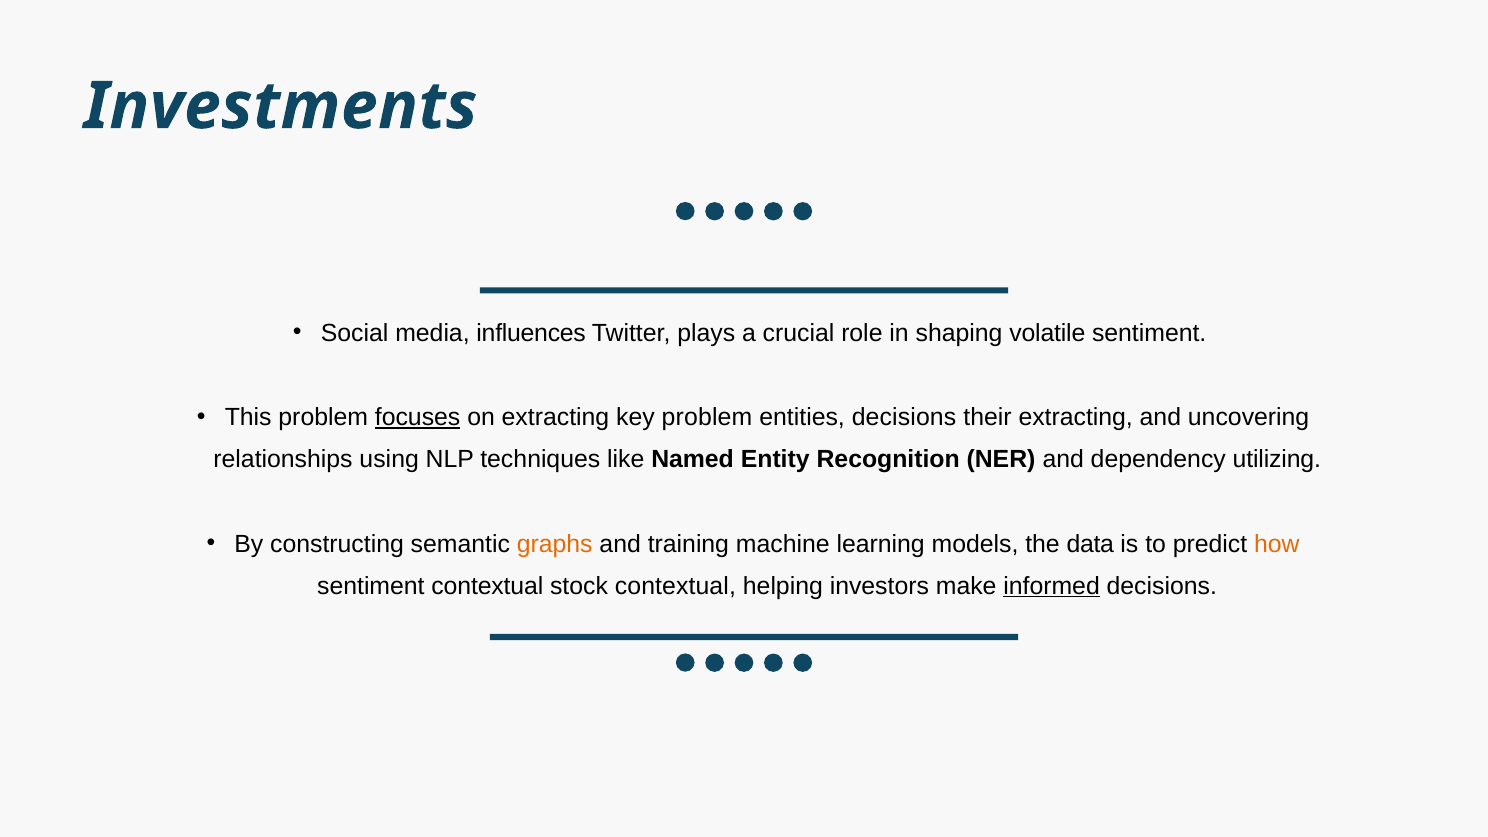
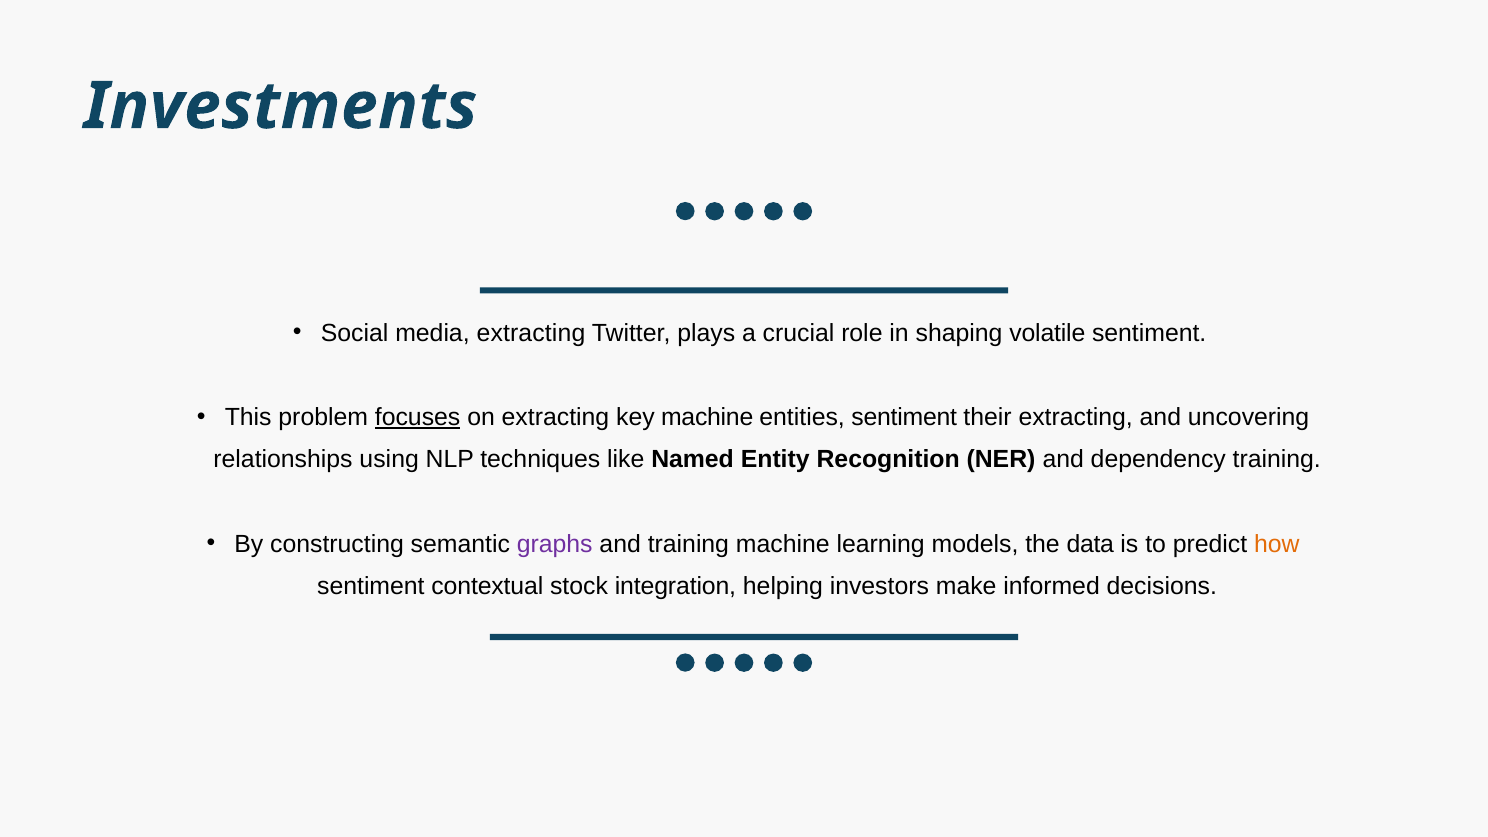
media influences: influences -> extracting (531, 333)
key problem: problem -> machine (707, 417)
entities decisions: decisions -> sentiment (904, 417)
dependency utilizing: utilizing -> training (1277, 460)
graphs colour: orange -> purple (555, 544)
stock contextual: contextual -> integration (675, 586)
informed underline: present -> none (1052, 586)
